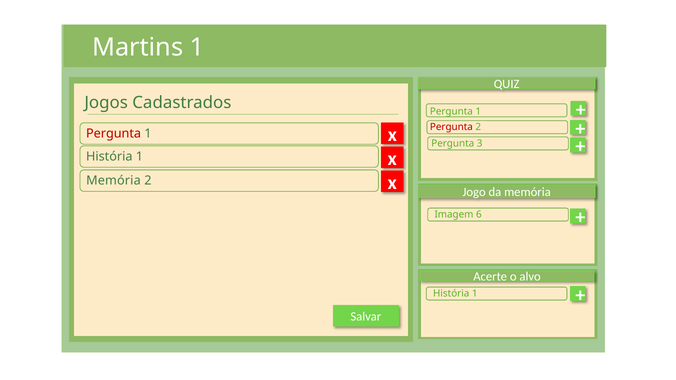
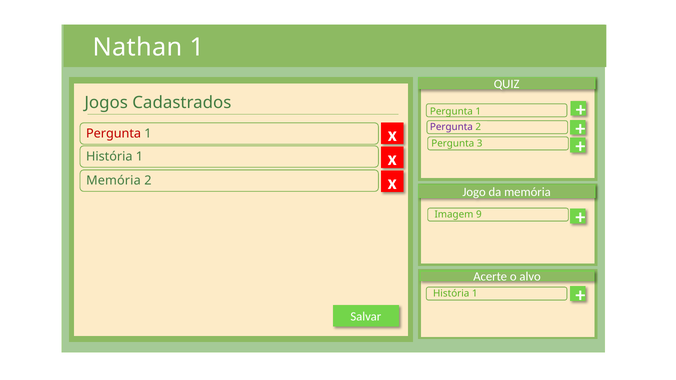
Martins: Martins -> Nathan (138, 47)
Pergunta colour: red -> purple (451, 127)
6: 6 -> 9 (479, 215)
